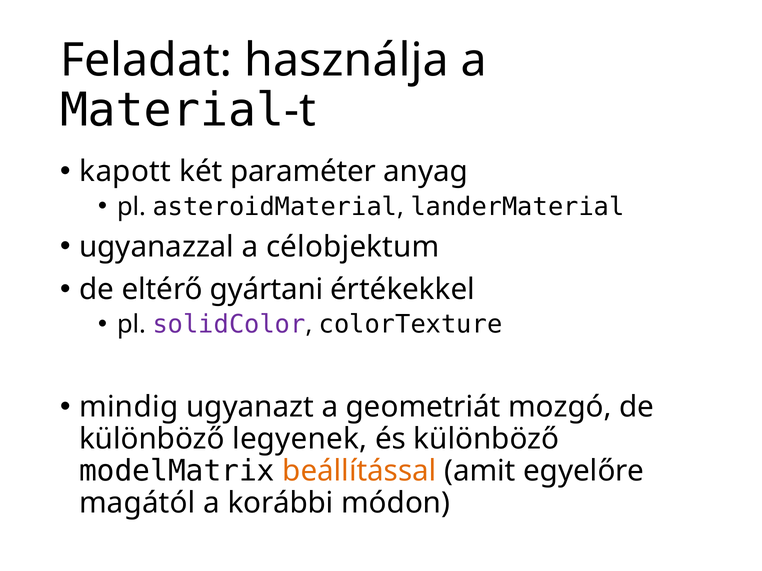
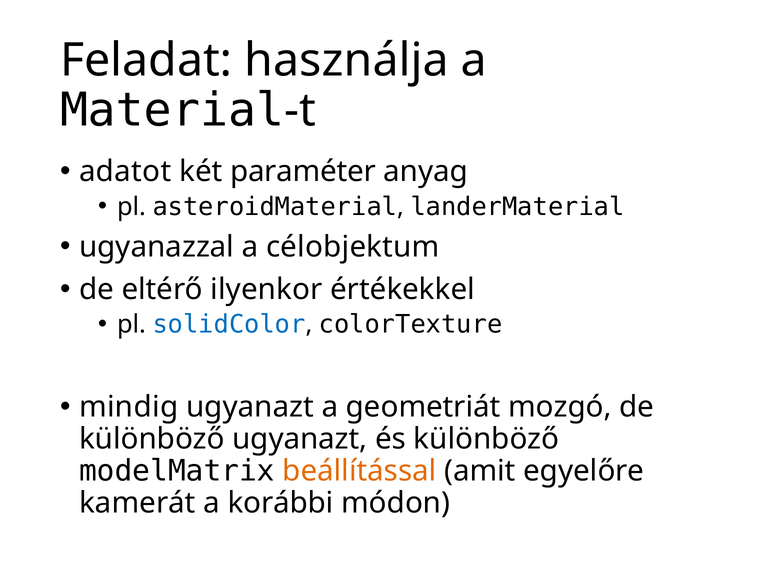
kapott: kapott -> adatot (125, 172)
gyártani: gyártani -> ilyenkor (266, 290)
solidColor colour: purple -> blue (229, 325)
különböző legyenek: legyenek -> ugyanazt (300, 440)
magától: magától -> kamerát (137, 504)
